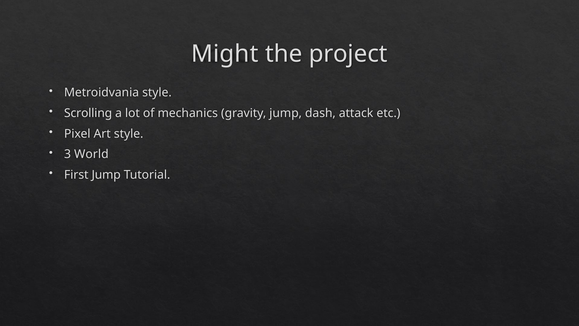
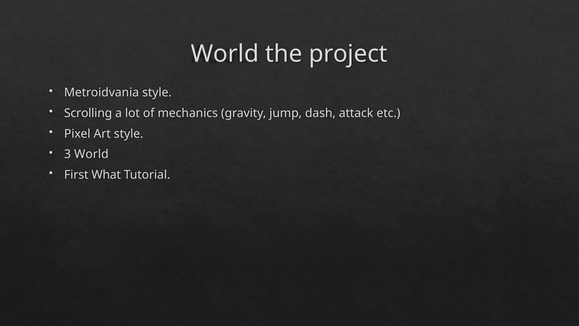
Might: Might -> World (225, 54)
First Jump: Jump -> What (106, 175)
